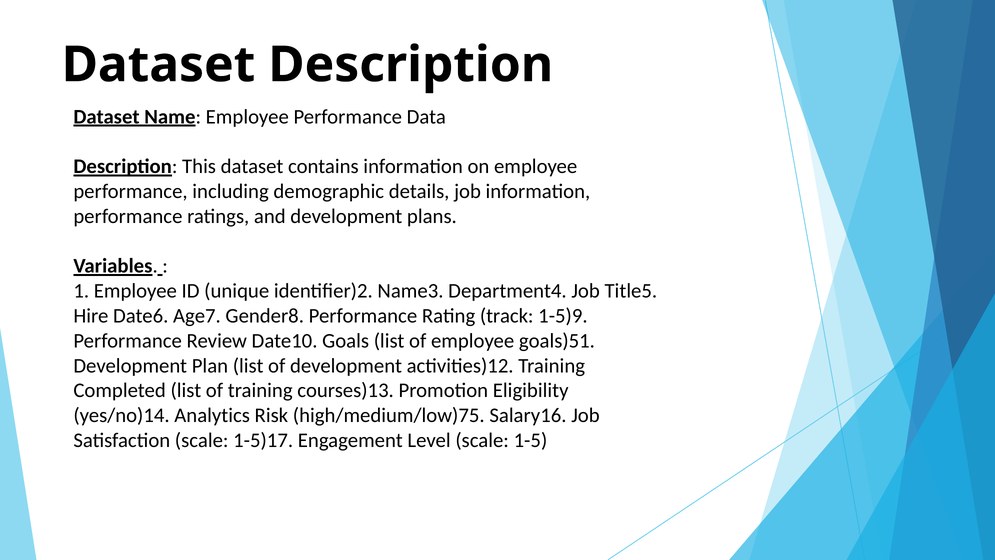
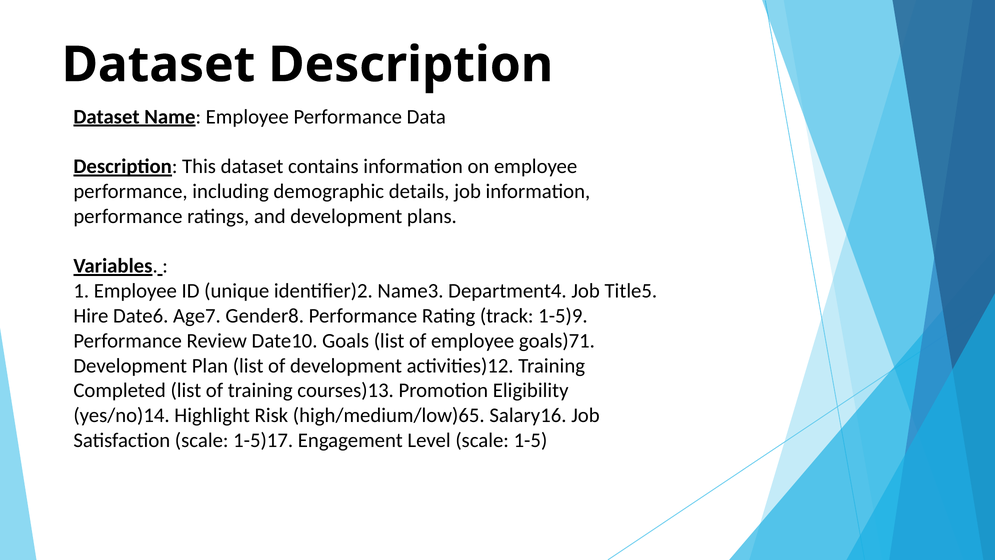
goals)51: goals)51 -> goals)71 (557, 341)
Analytics: Analytics -> Highlight (212, 415)
high/medium/low)75: high/medium/low)75 -> high/medium/low)65 (389, 415)
